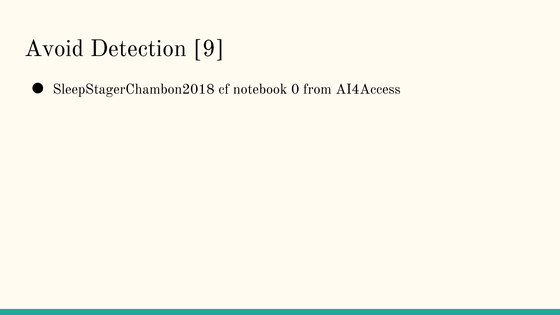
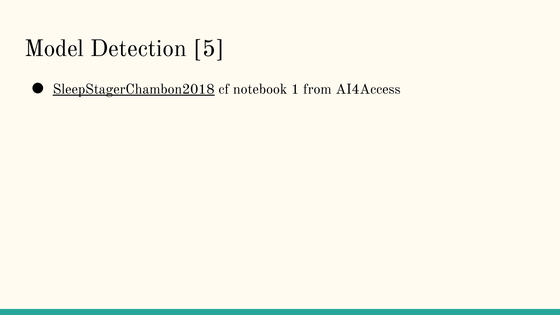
Avoid: Avoid -> Model (54, 48)
9: 9 -> 5 (209, 48)
SleepStagerChambon2018 underline: none -> present (134, 89)
0: 0 -> 1 (295, 89)
